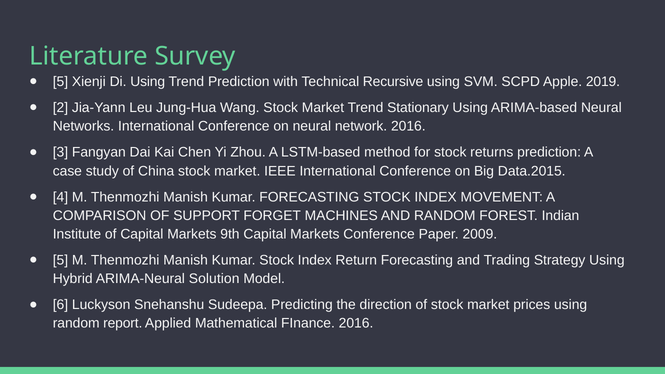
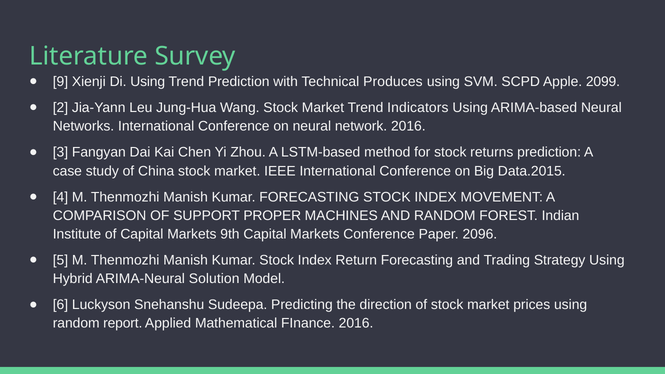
5: 5 -> 9 (60, 82)
Recursive: Recursive -> Produces (393, 82)
2019: 2019 -> 2099 (603, 82)
Stationary: Stationary -> Indicators (418, 108)
FORGET: FORGET -> PROPER (272, 216)
2009: 2009 -> 2096 (480, 234)
